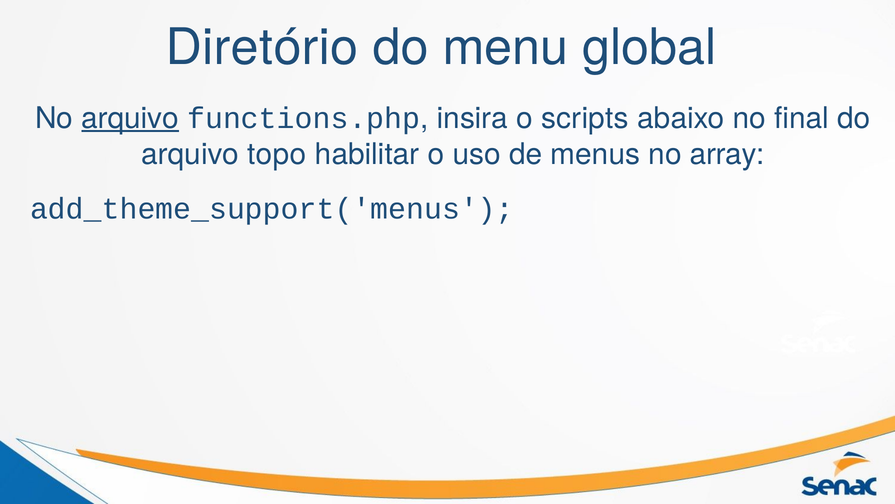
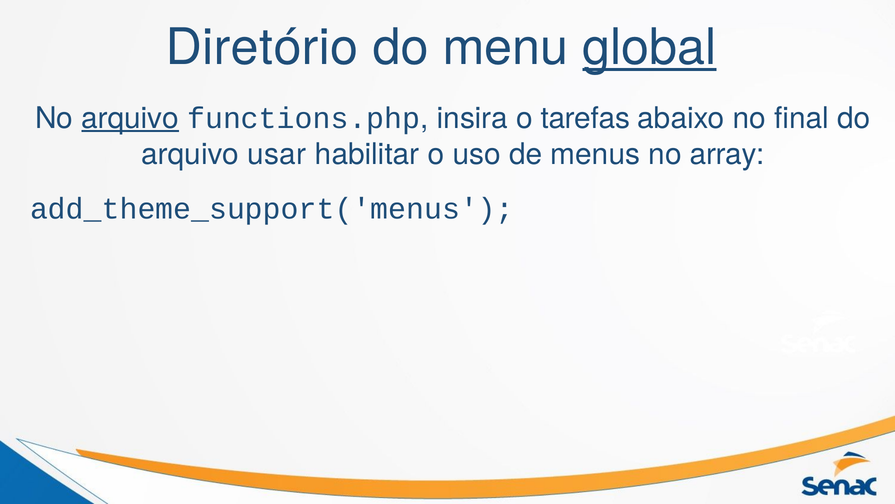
global underline: none -> present (649, 48)
scripts: scripts -> tarefas (585, 118)
topo: topo -> usar (277, 154)
